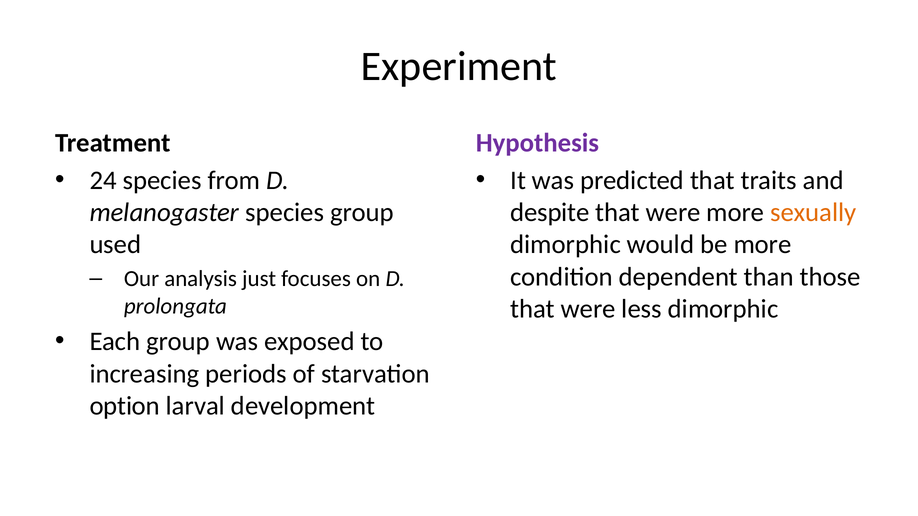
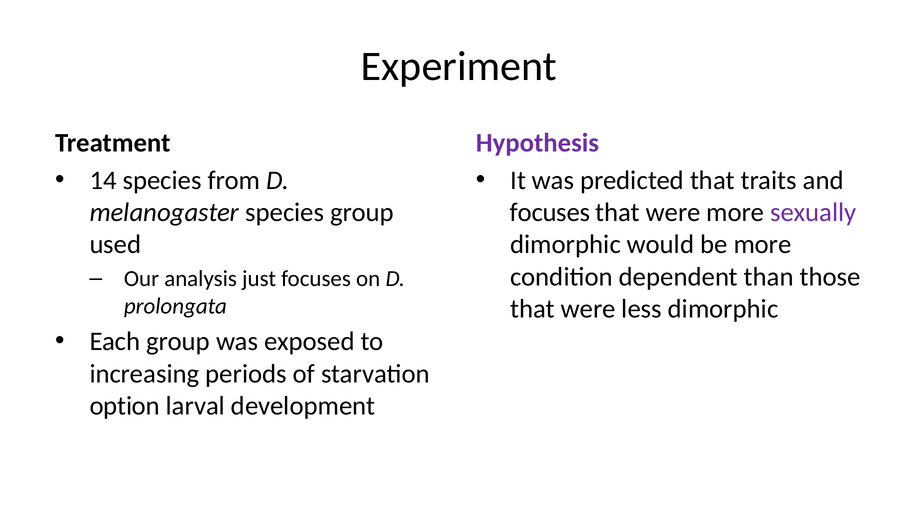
24: 24 -> 14 (103, 181)
despite: despite -> focuses (550, 213)
sexually colour: orange -> purple (813, 213)
